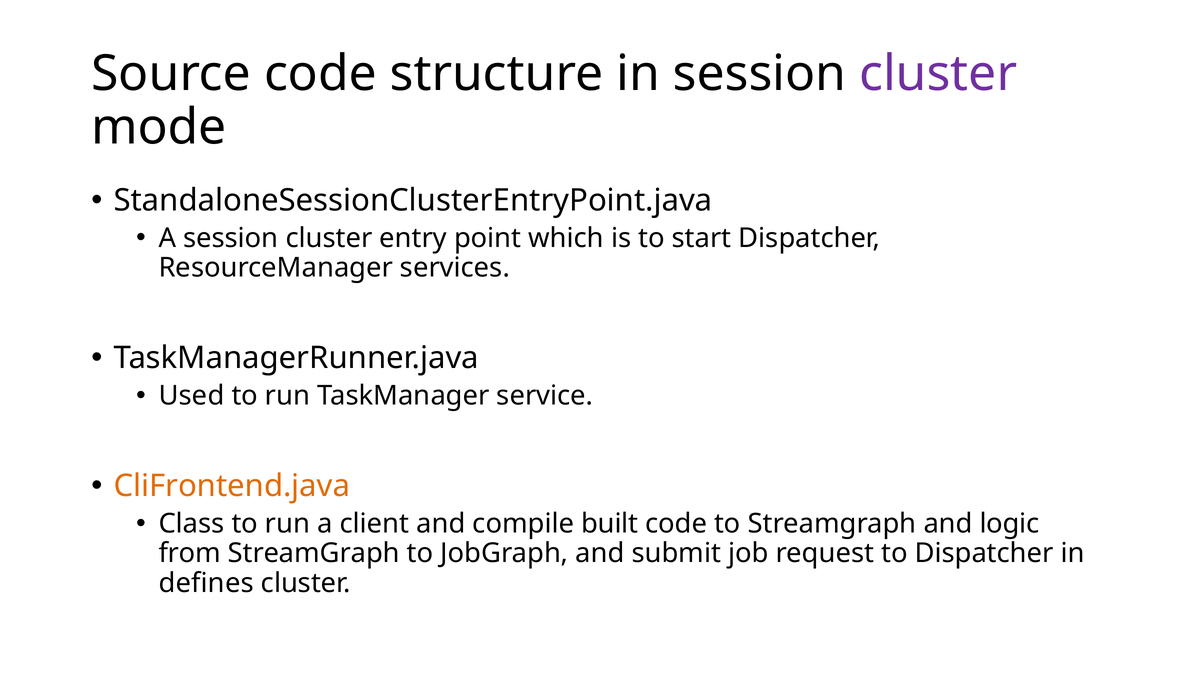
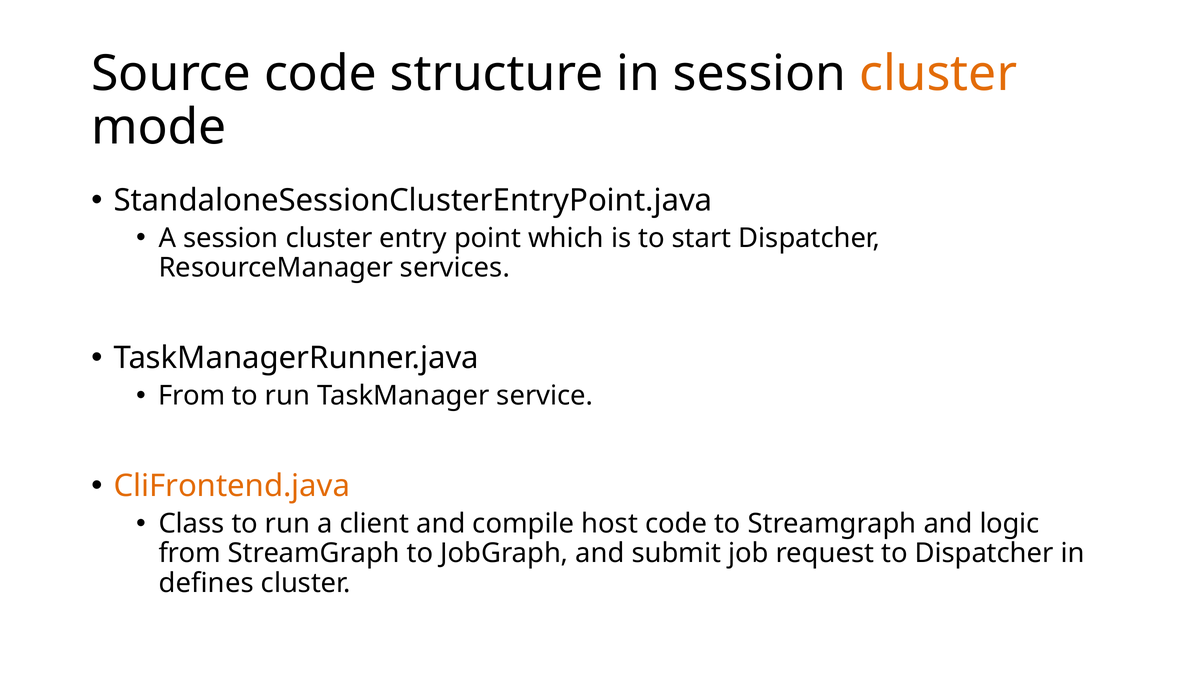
cluster colour: purple -> orange (938, 74)
Used: Used -> From (192, 396)
built: built -> host (610, 524)
